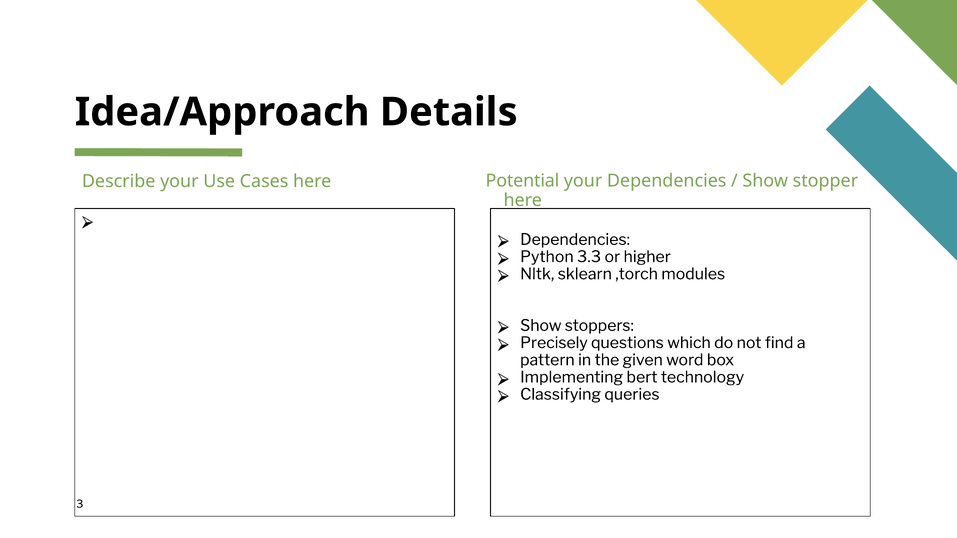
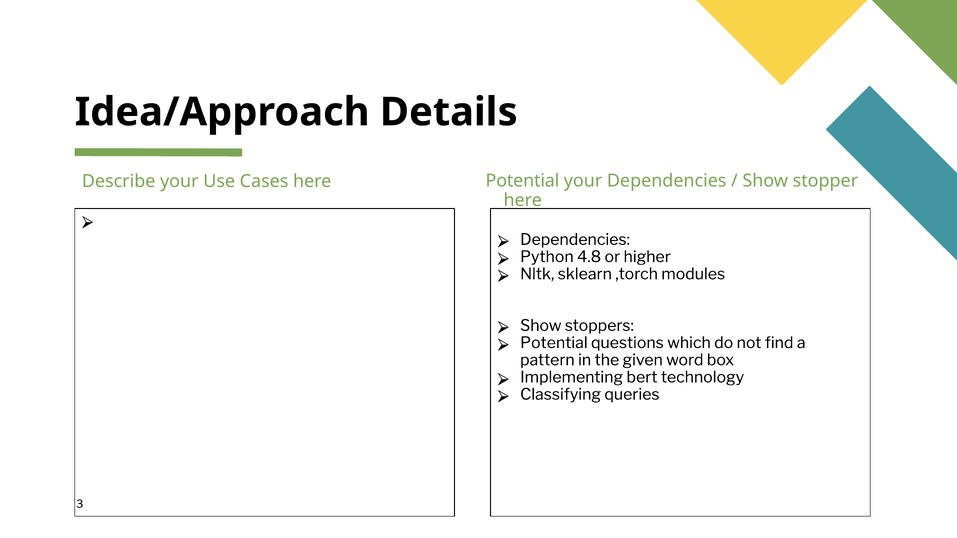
3.3: 3.3 -> 4.8 (589, 257)
Precisely: Precisely -> Potential (554, 343)
